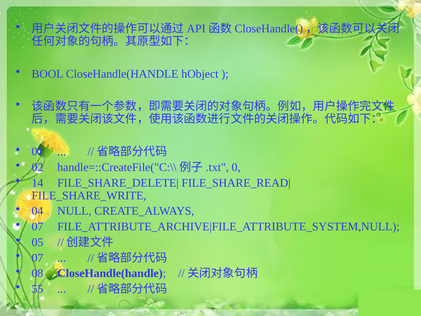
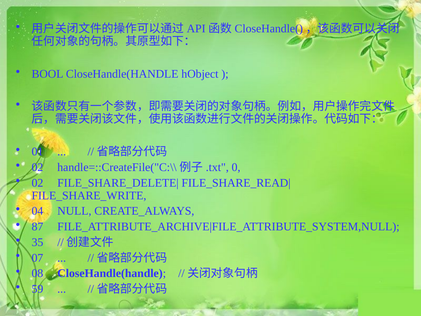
14: 14 -> 02 (37, 183)
07: 07 -> 87 (37, 226)
05: 05 -> 35 (37, 242)
55: 55 -> 59 (37, 289)
